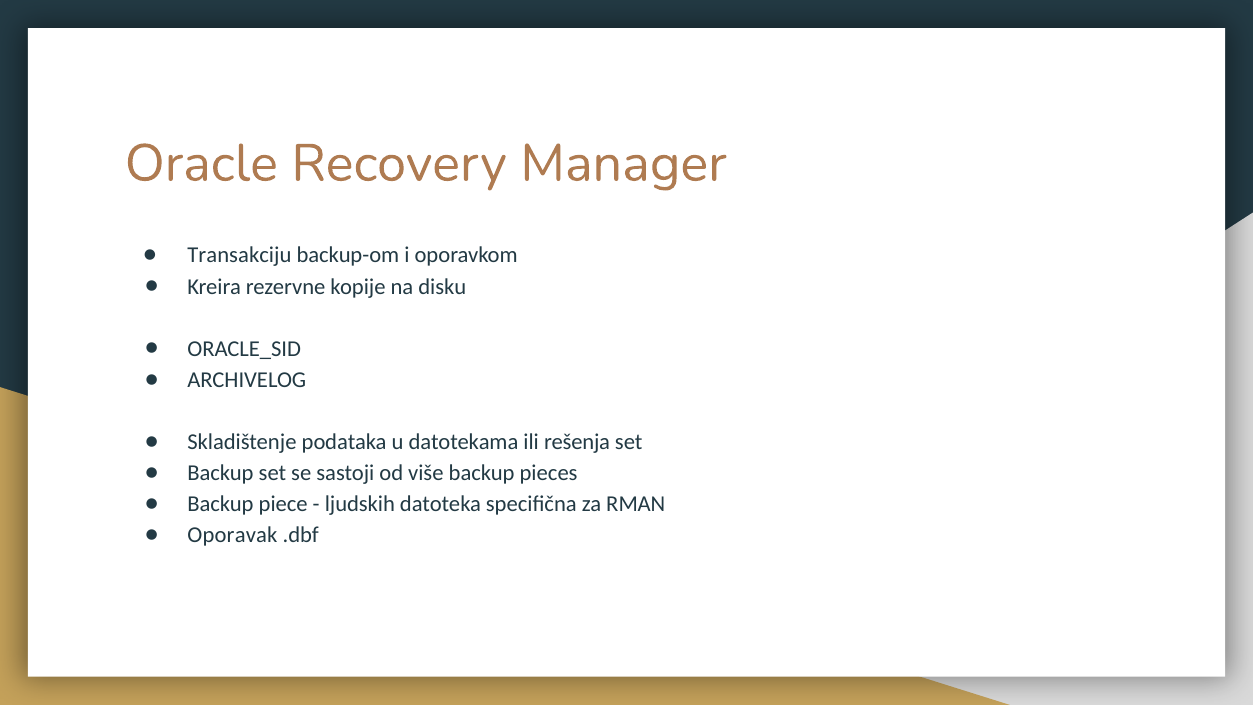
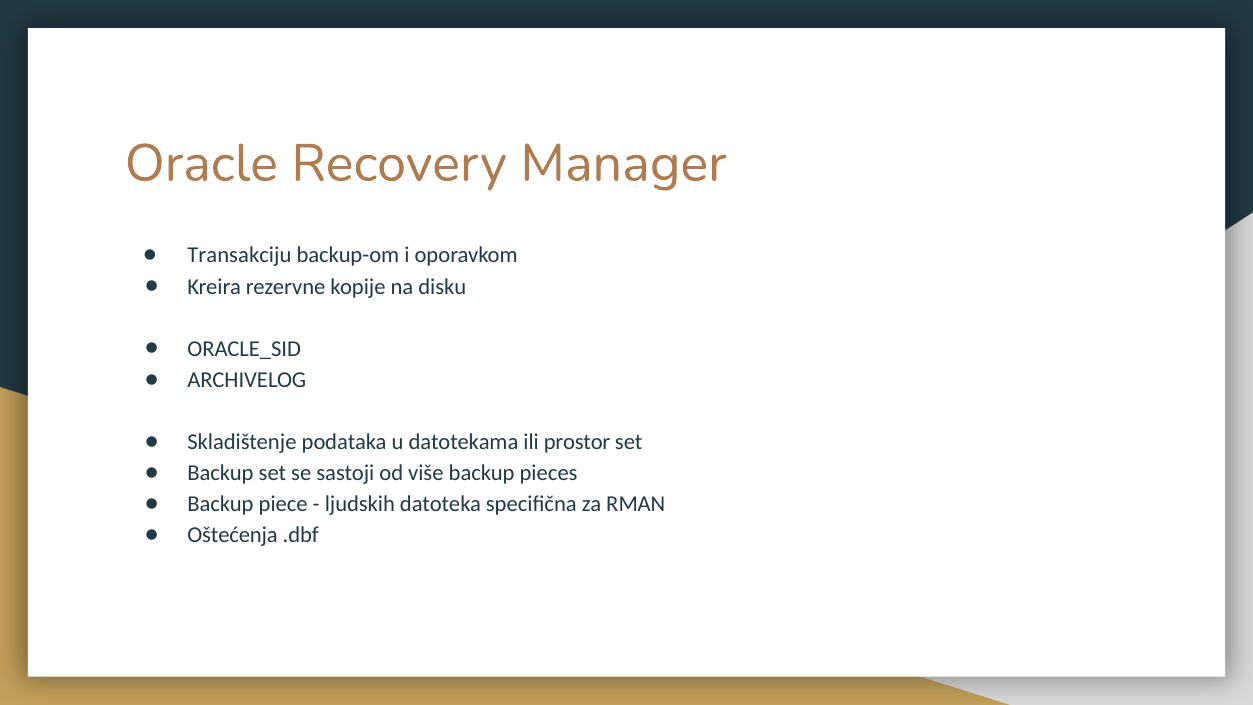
rešenja: rešenja -> prostor (577, 442)
Oporavak: Oporavak -> Oštećenja (233, 535)
